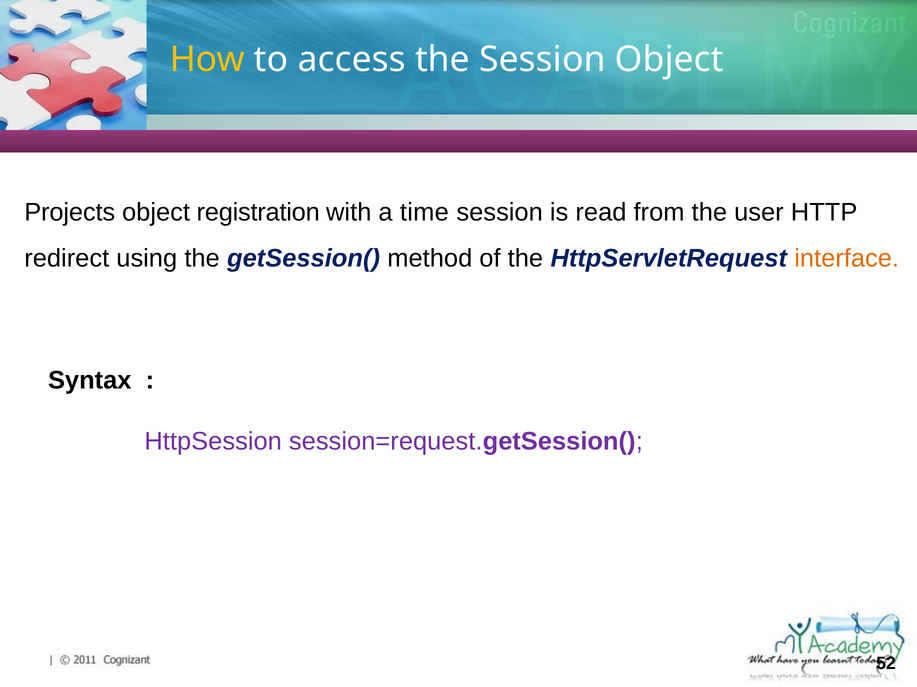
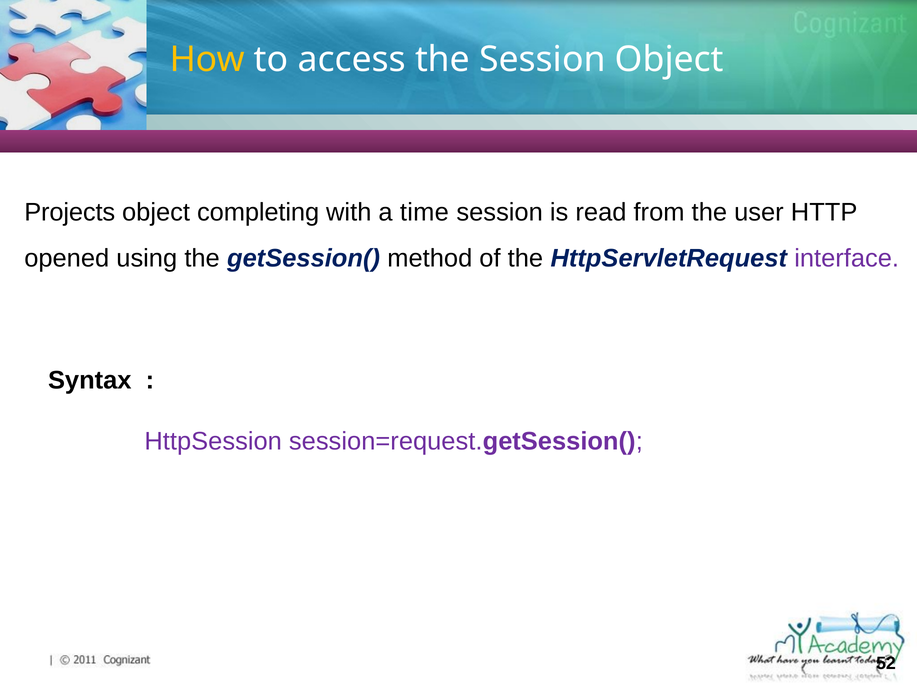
registration: registration -> completing (258, 213)
redirect: redirect -> opened (67, 258)
interface colour: orange -> purple (847, 258)
